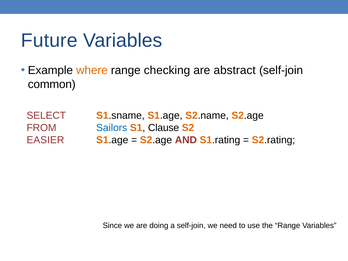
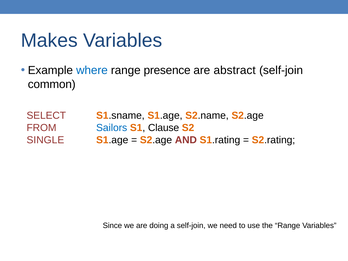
Future: Future -> Makes (49, 40)
where colour: orange -> blue (92, 70)
checking: checking -> presence (167, 70)
EASIER: EASIER -> SINGLE (45, 140)
